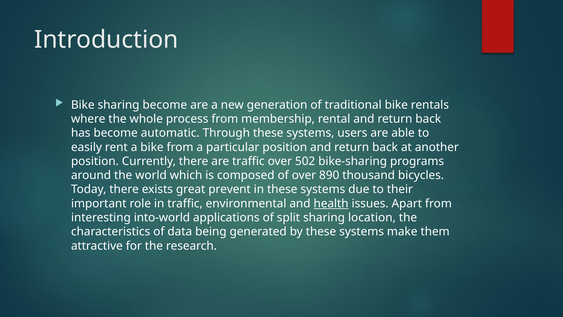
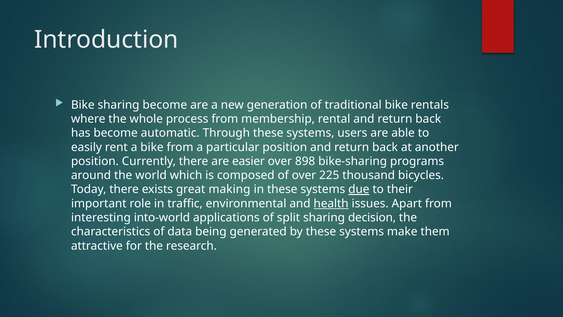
are traffic: traffic -> easier (248, 161)
502: 502 -> 898 (305, 161)
890: 890 -> 225 (329, 175)
prevent: prevent -> making (229, 189)
due underline: none -> present (359, 189)
location: location -> decision (372, 217)
